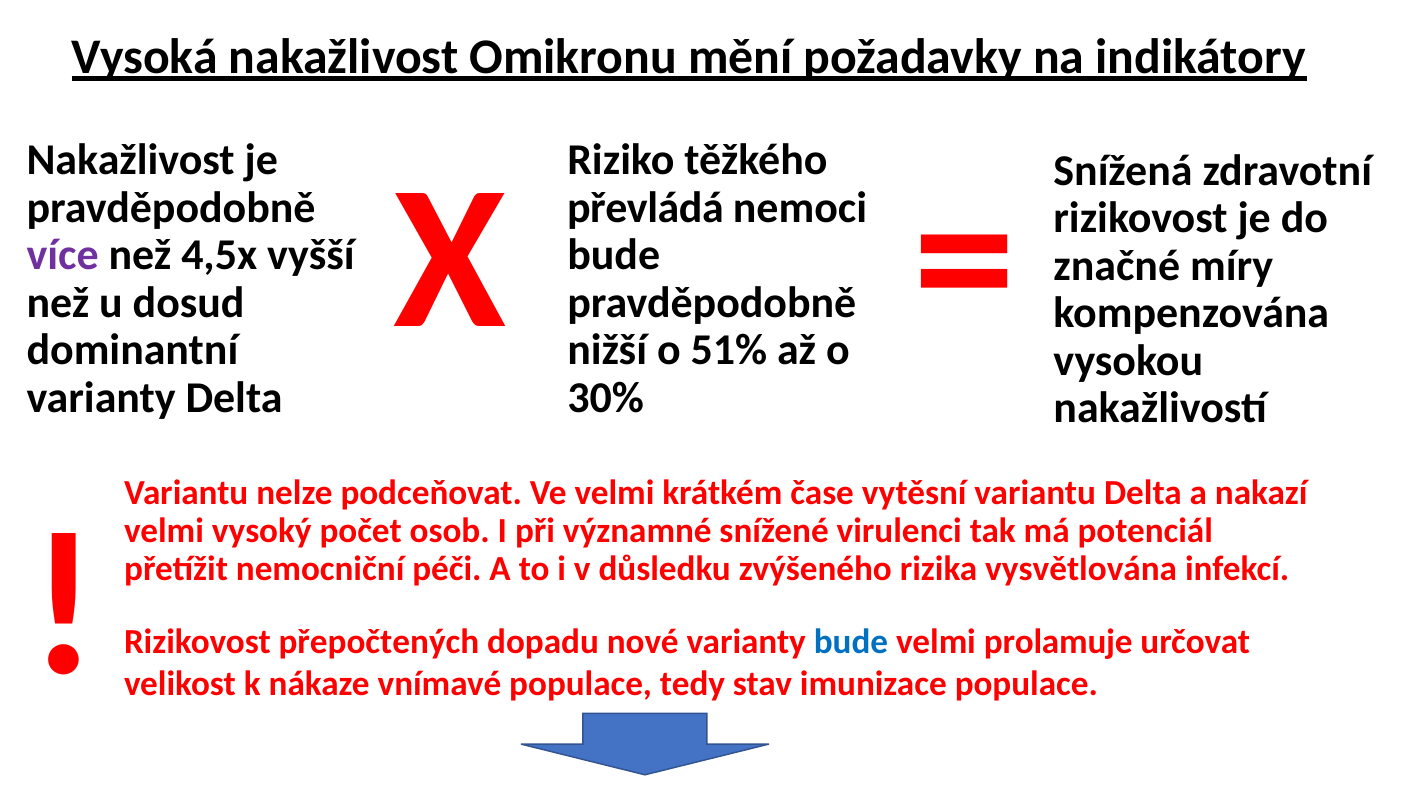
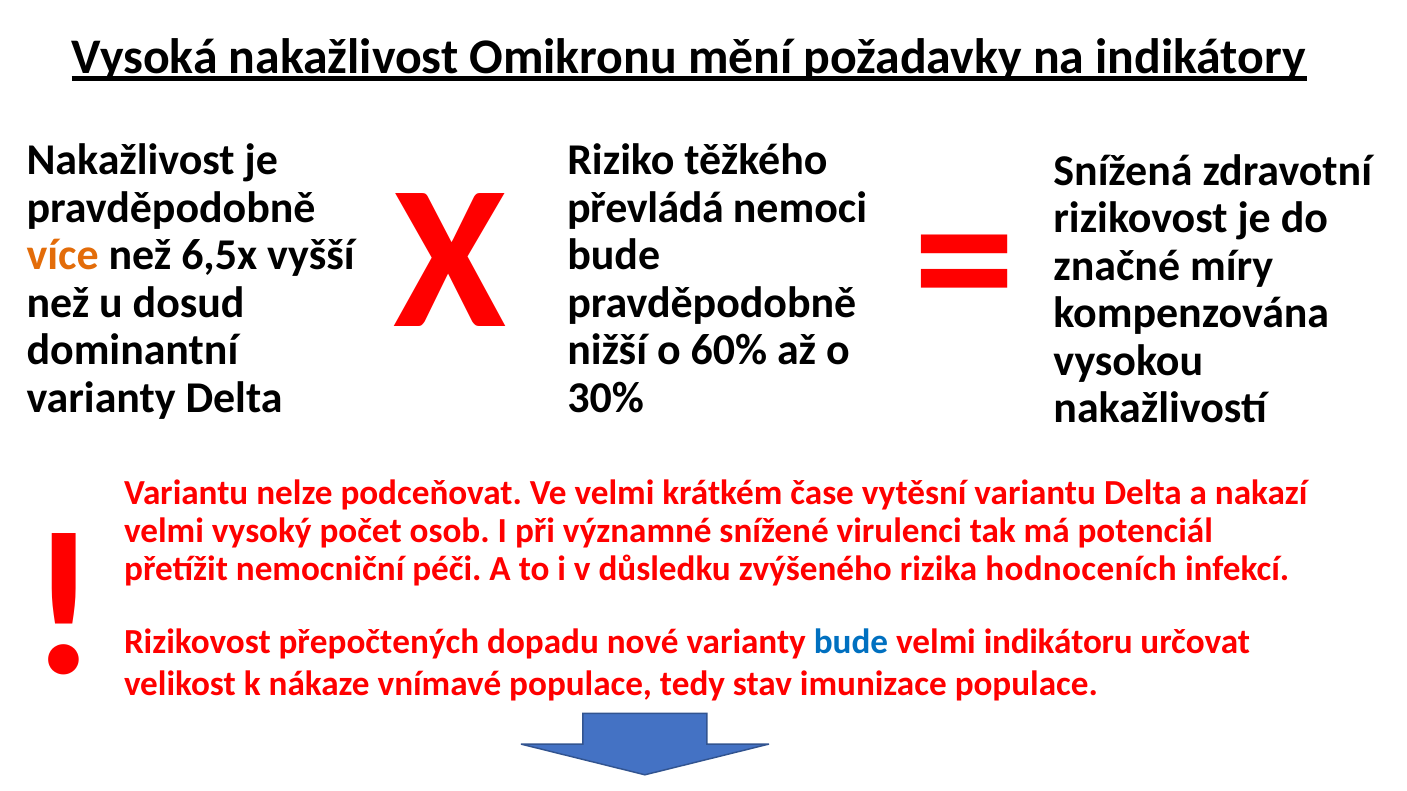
více colour: purple -> orange (63, 255)
4,5x: 4,5x -> 6,5x (219, 255)
51%: 51% -> 60% (729, 350)
vysvětlována: vysvětlována -> hodnoceních (1081, 569)
prolamuje: prolamuje -> indikátoru (1058, 642)
